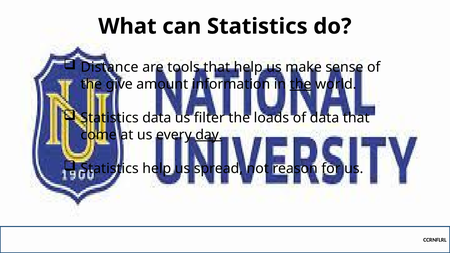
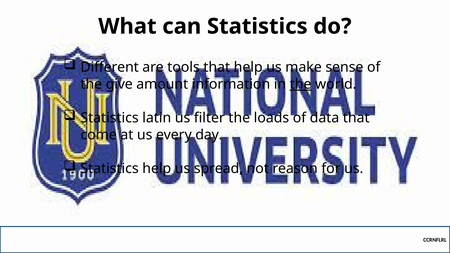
Distance: Distance -> Different (110, 67)
Statistics data: data -> latin (157, 118)
day underline: present -> none (209, 135)
